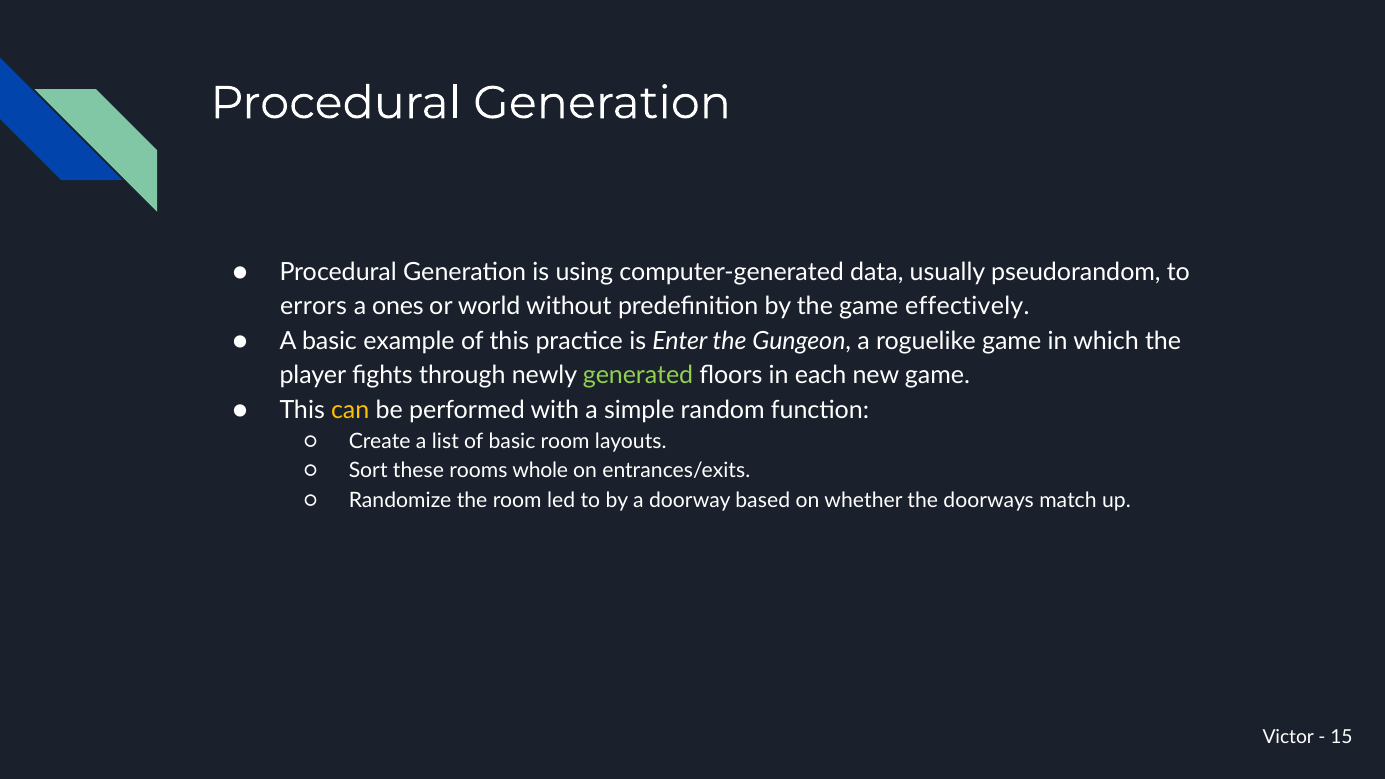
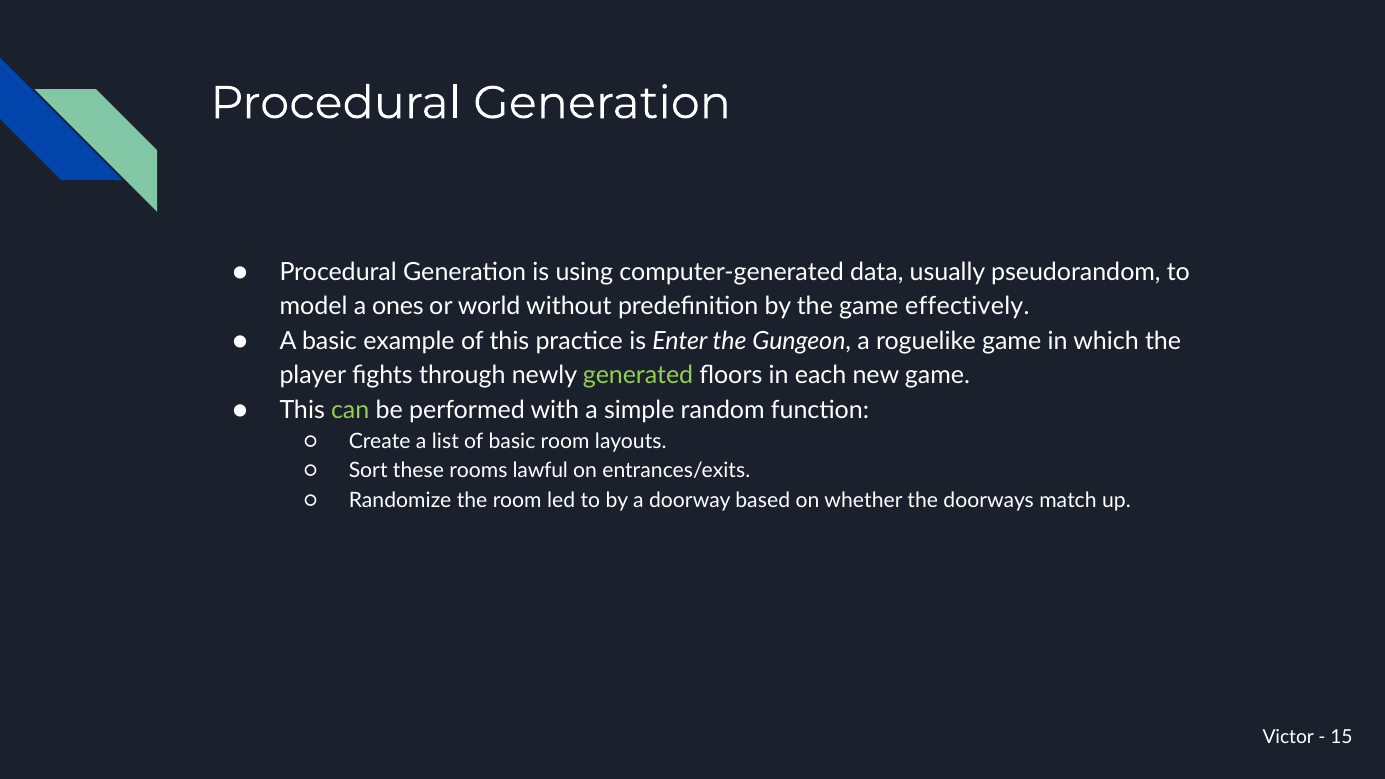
errors: errors -> model (314, 307)
can colour: yellow -> light green (350, 410)
whole: whole -> lawful (540, 471)
